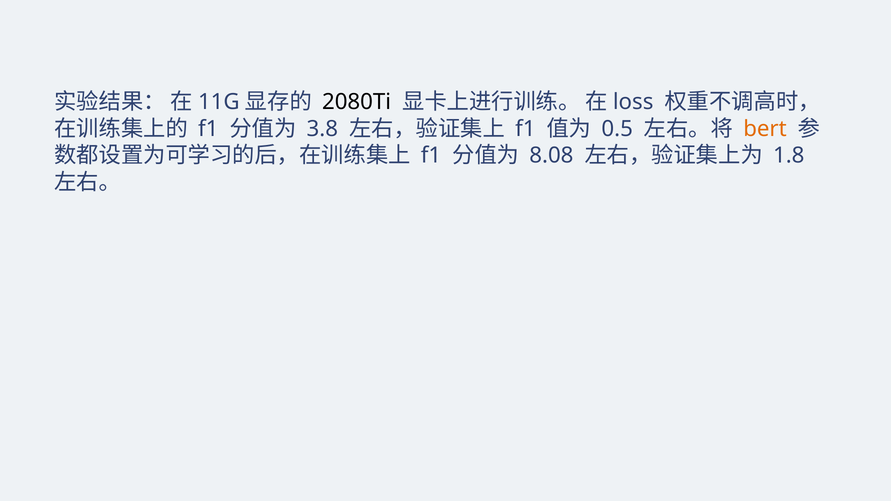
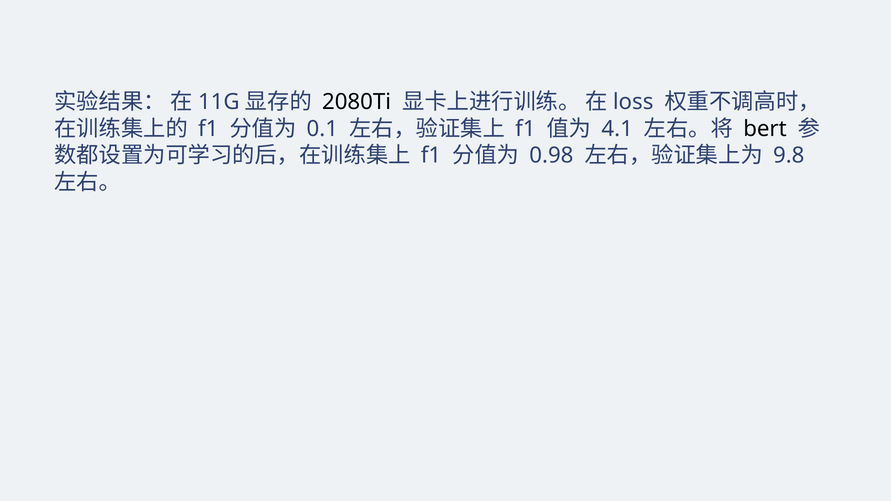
3.8: 3.8 -> 0.1 (322, 129)
0.5: 0.5 -> 4.1 (617, 129)
bert colour: orange -> black (765, 129)
8.08: 8.08 -> 0.98 (551, 156)
1.8: 1.8 -> 9.8 (789, 156)
